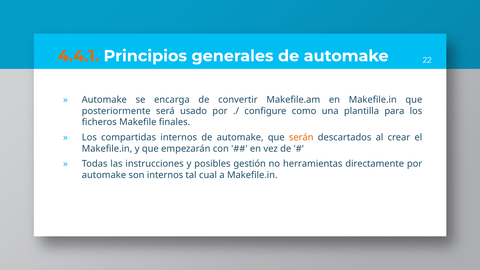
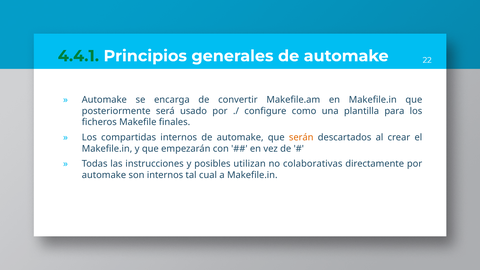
4.4.1 colour: orange -> green (78, 56)
gestión: gestión -> utilizan (250, 164)
herramientas: herramientas -> colaborativas (313, 164)
